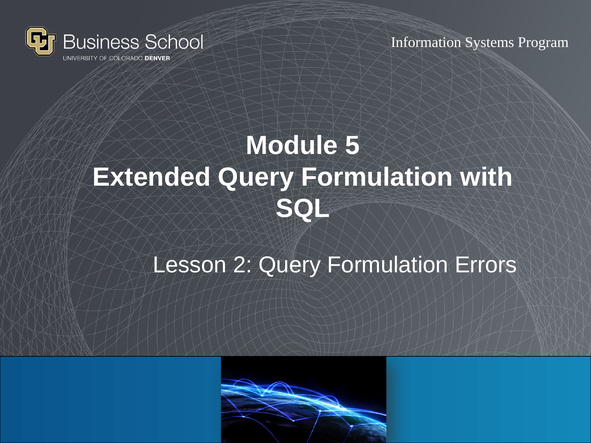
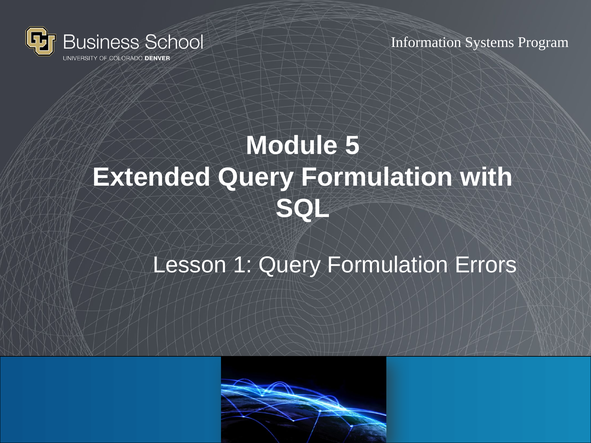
2: 2 -> 1 (243, 265)
